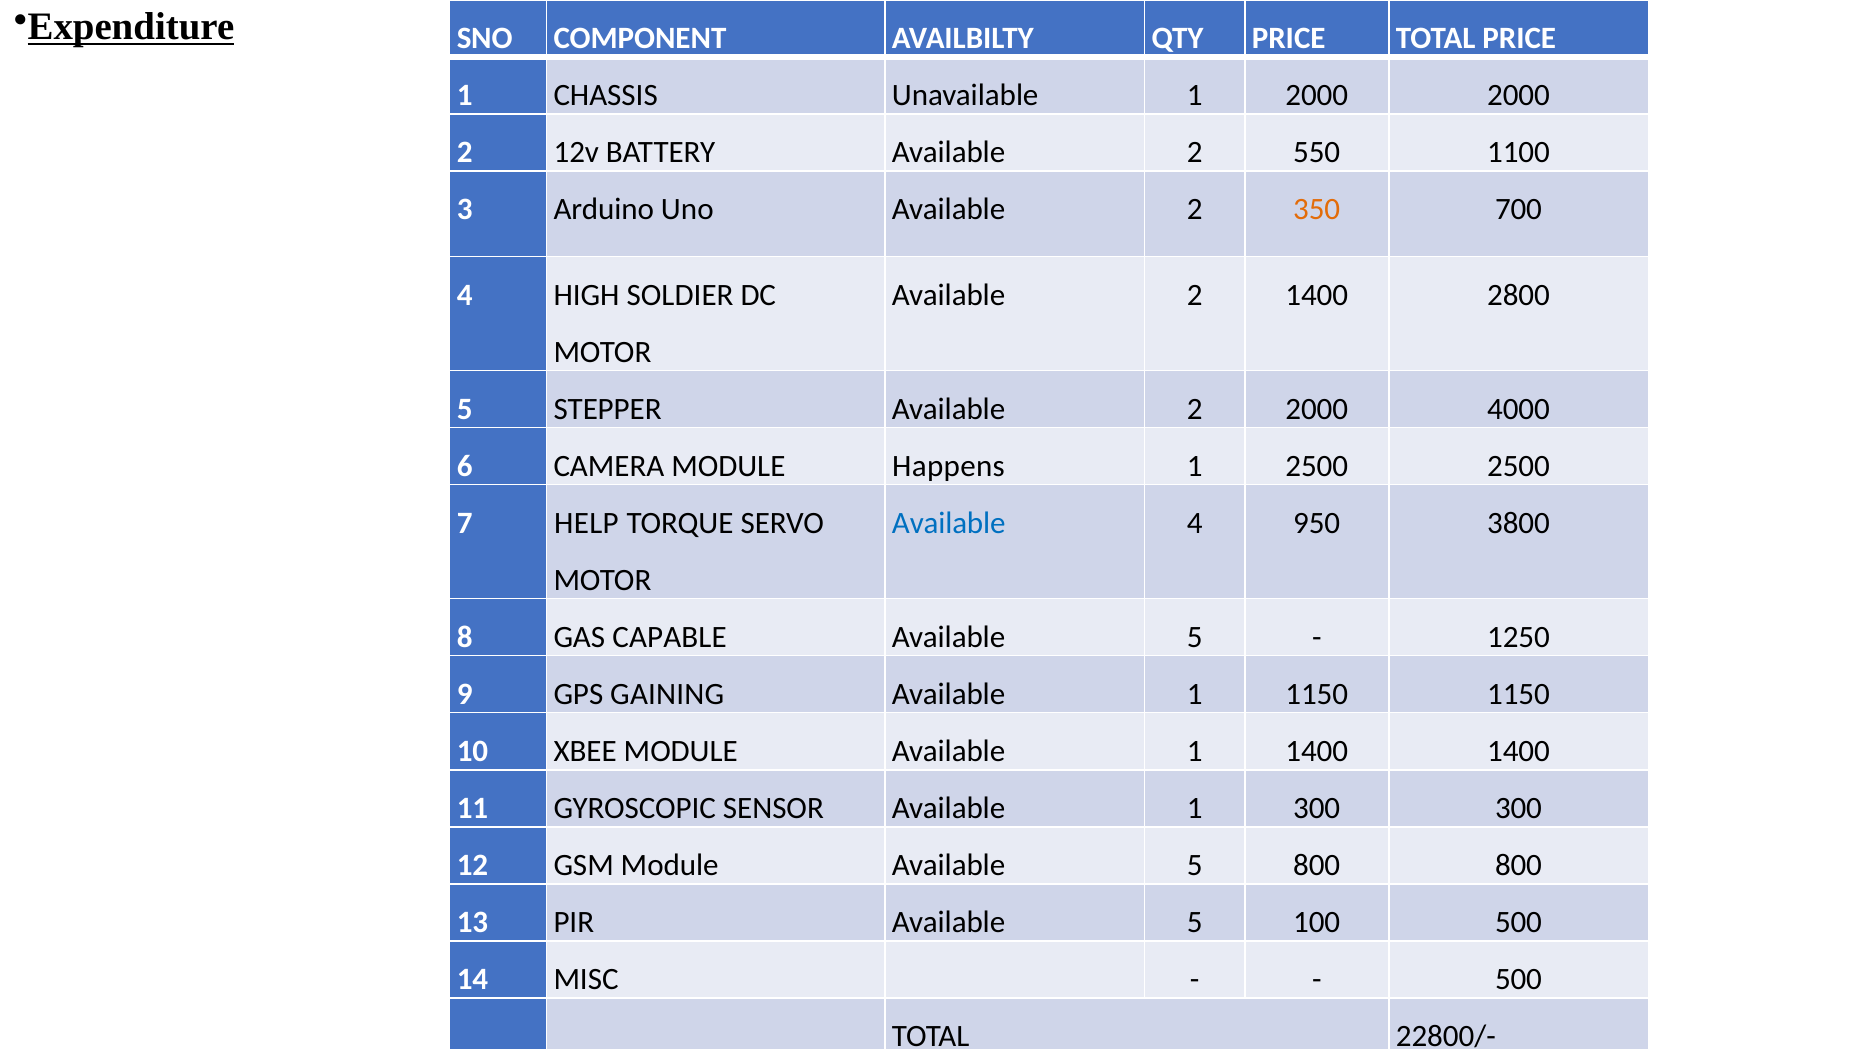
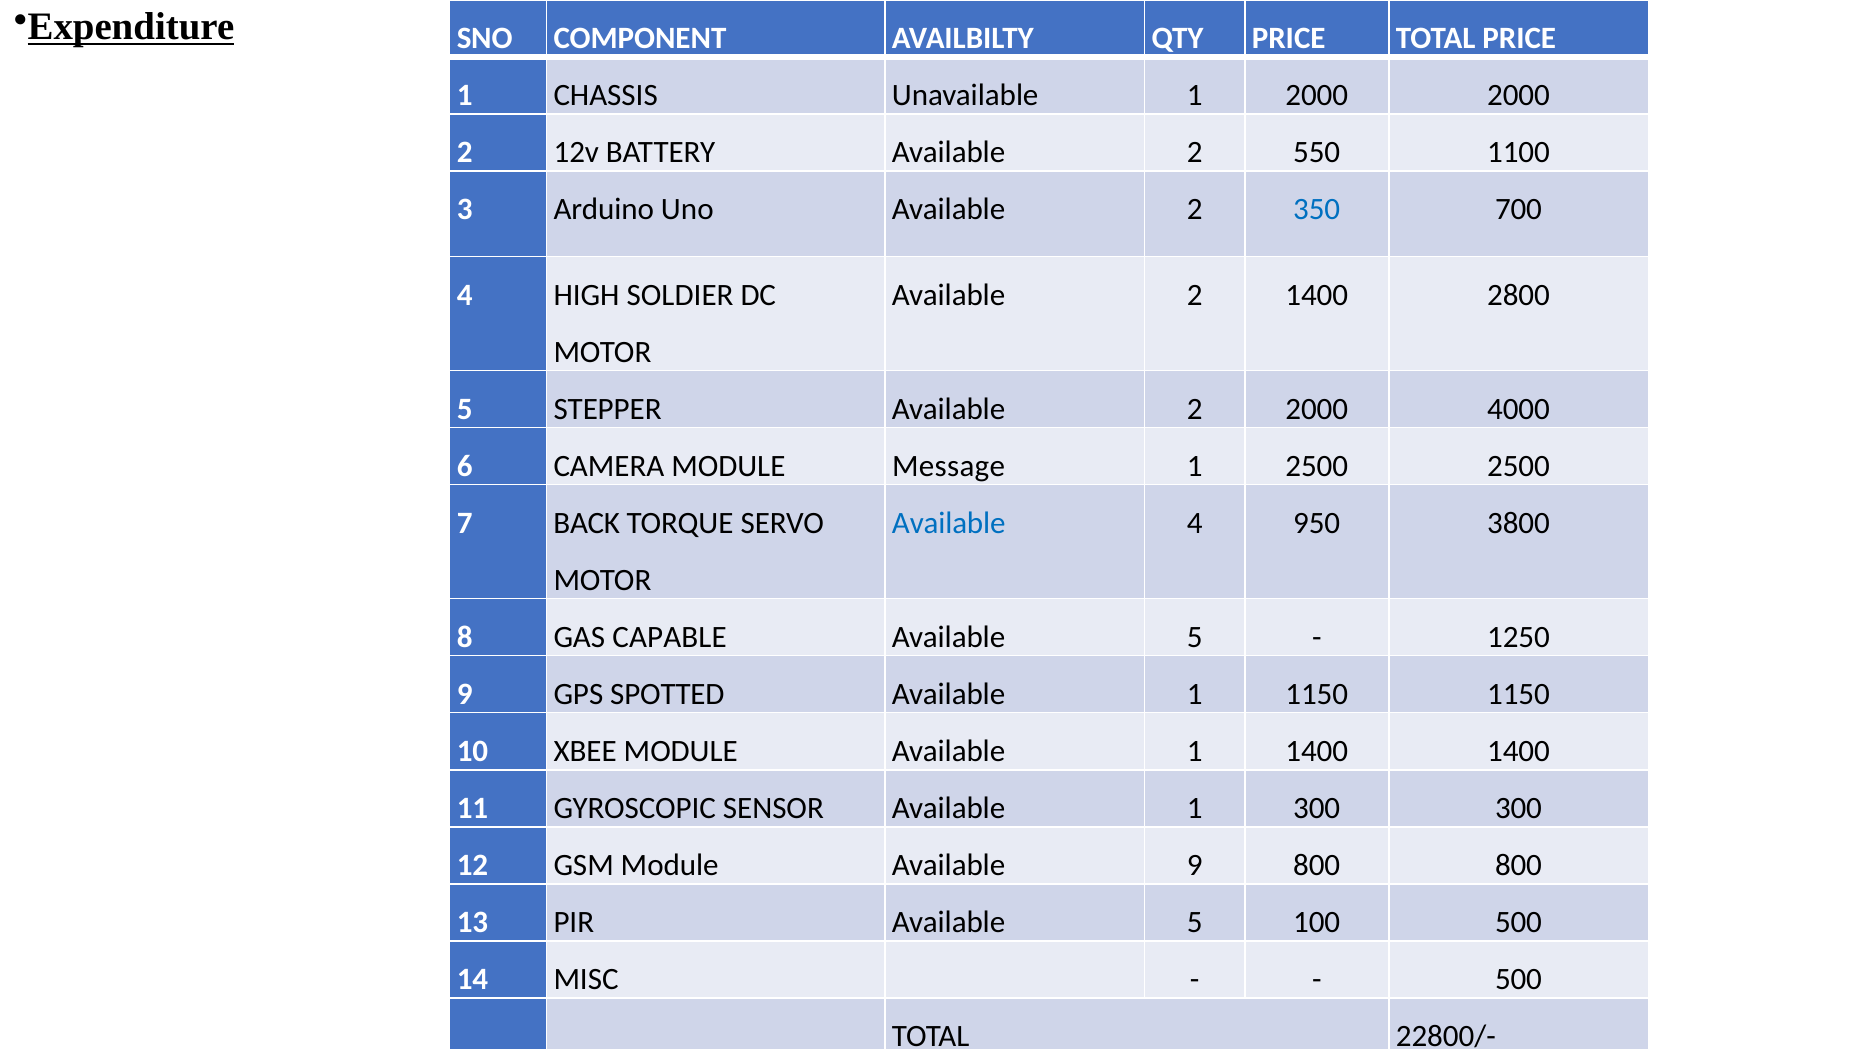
350 colour: orange -> blue (1317, 210)
Happens: Happens -> Message (949, 466)
HELP: HELP -> BACK (587, 523)
GAINING: GAINING -> SPOTTED (667, 694)
Module Available 5: 5 -> 9 (1195, 865)
